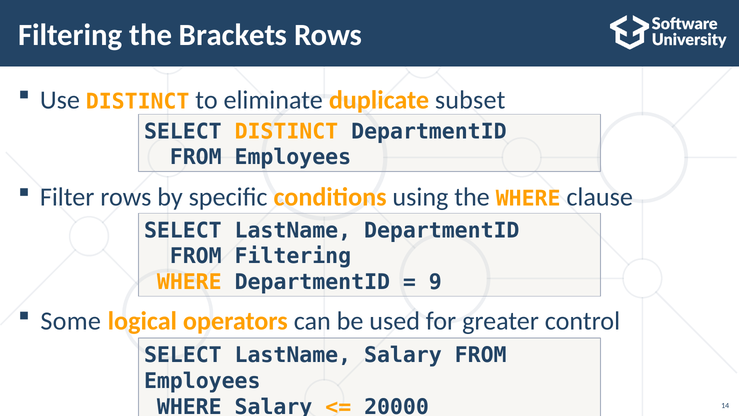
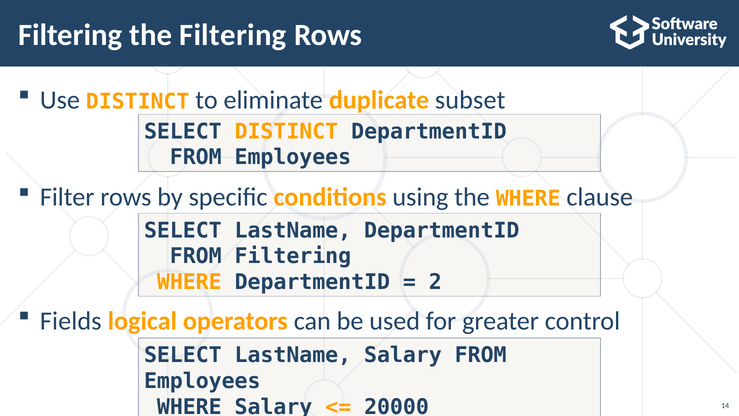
the Brackets: Brackets -> Filtering (233, 35)
9: 9 -> 2 (435, 282)
Some: Some -> Fields (71, 321)
